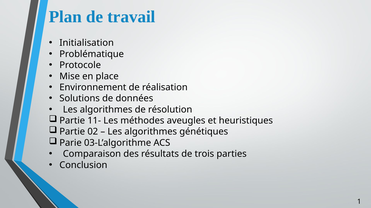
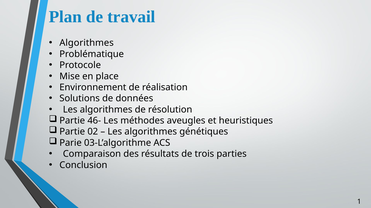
Initialisation: Initialisation -> Algorithmes (87, 43)
11-: 11- -> 46- (94, 121)
